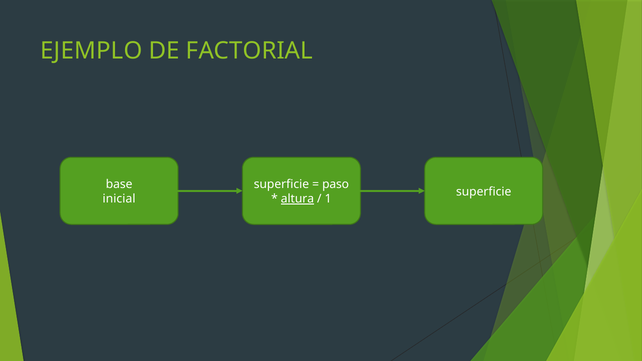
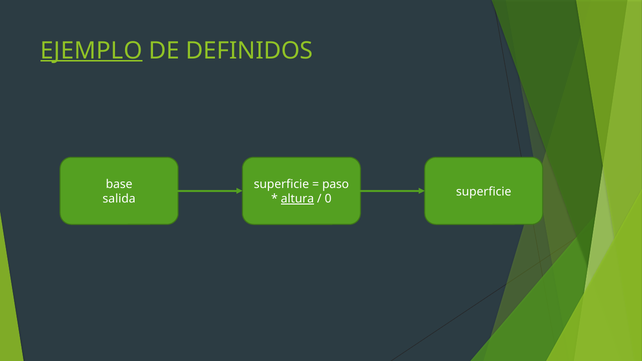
EJEMPLO underline: none -> present (91, 51)
FACTORIAL: FACTORIAL -> DEFINIDOS (250, 51)
inicial: inicial -> salida (119, 199)
1: 1 -> 0 (328, 199)
